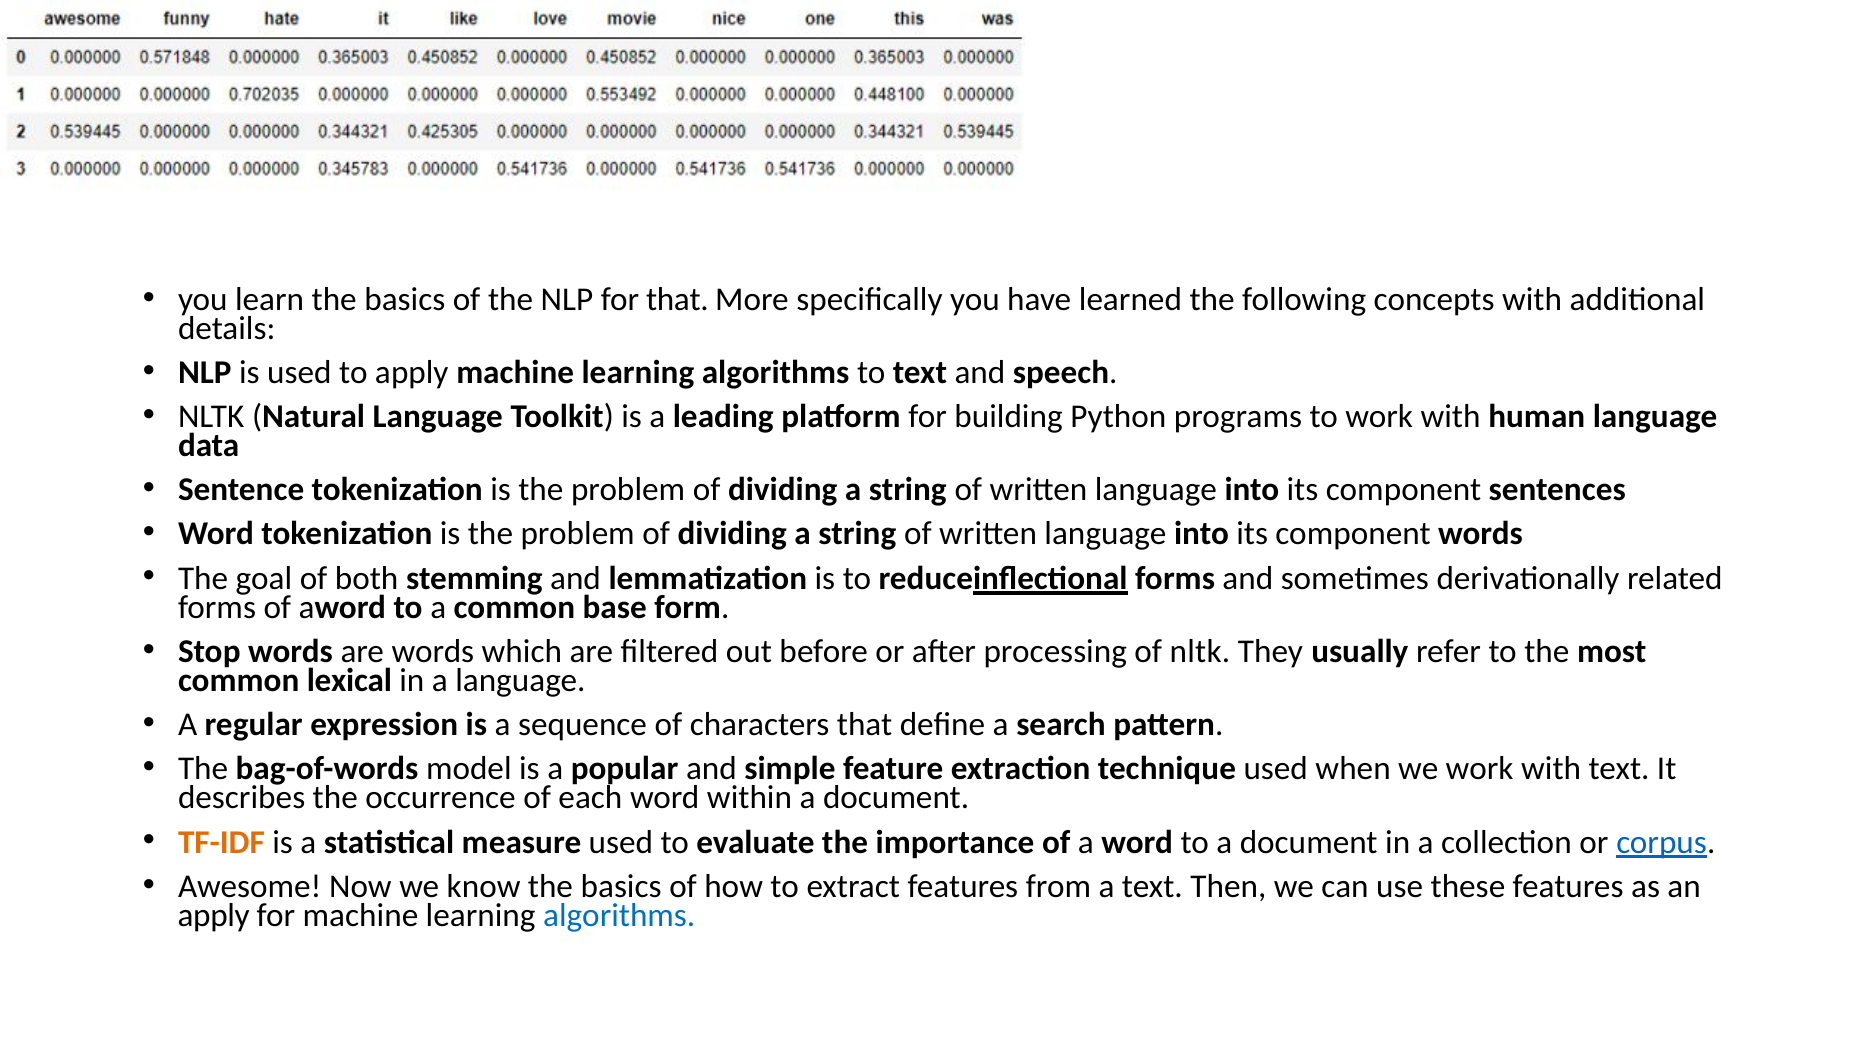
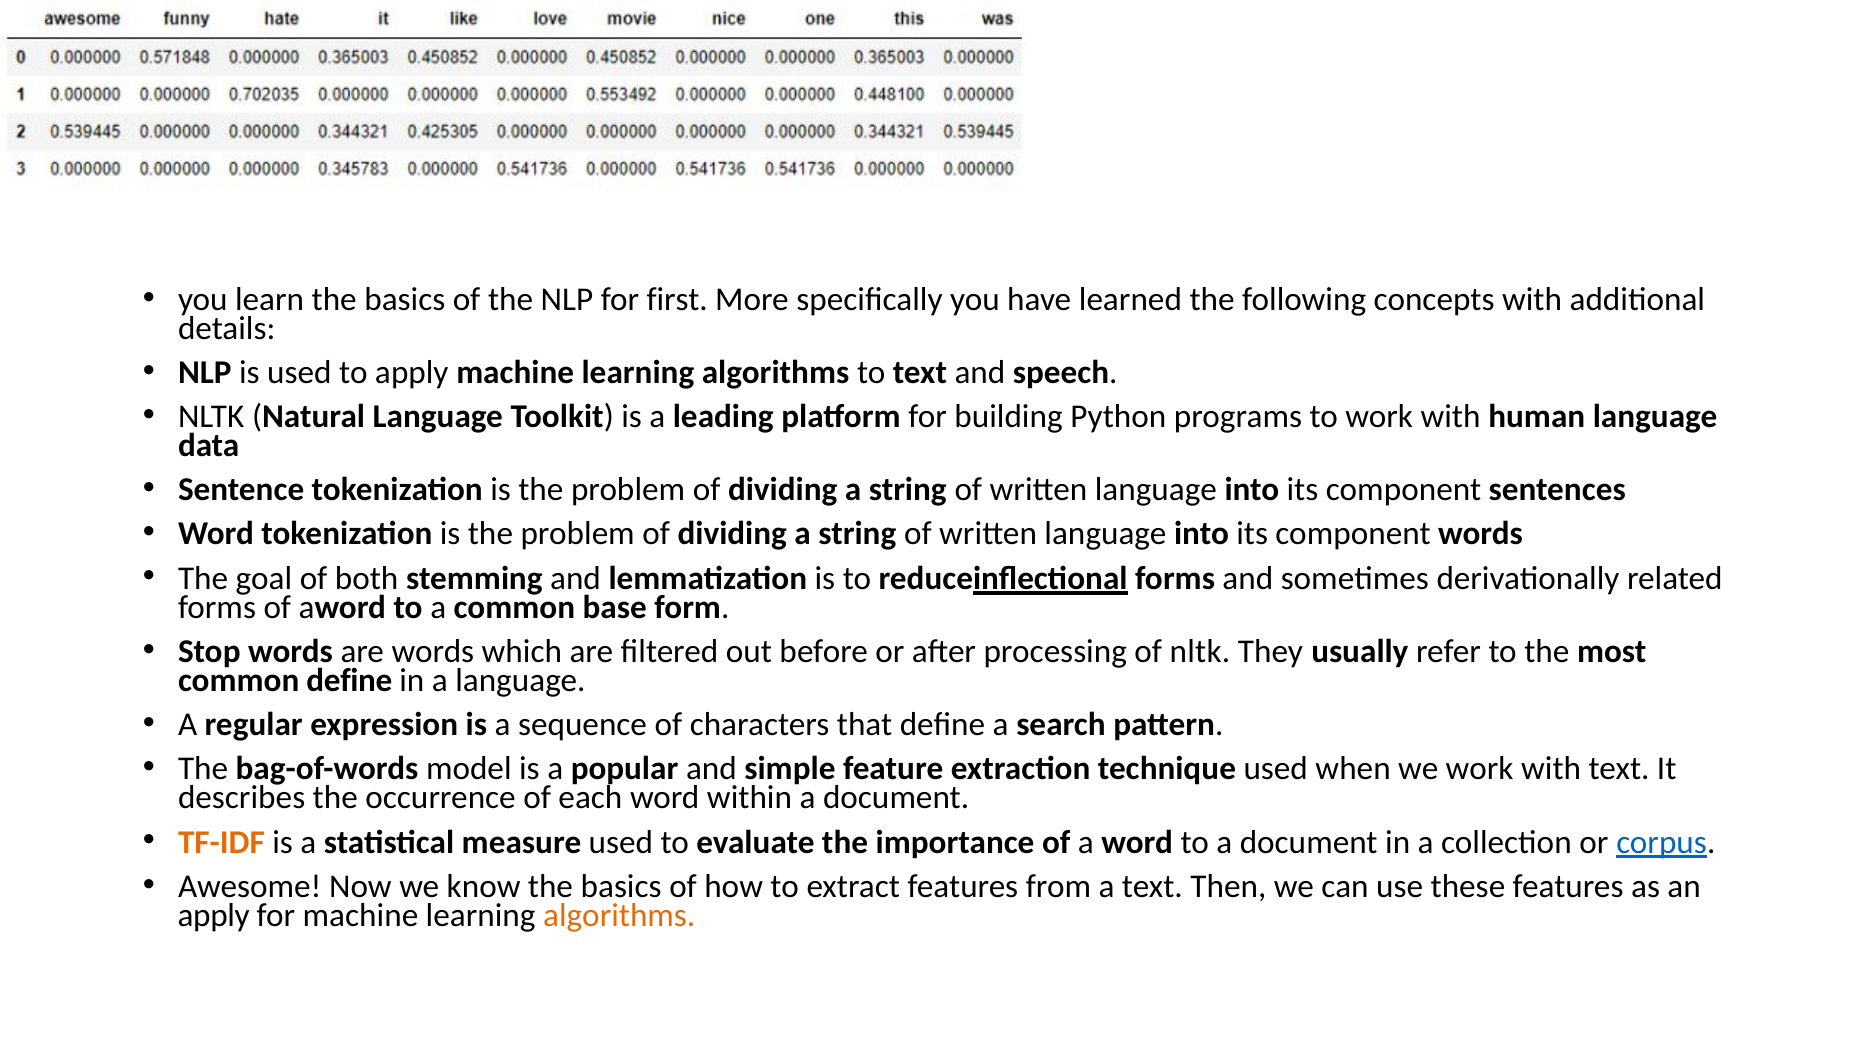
for that: that -> first (677, 300)
common lexical: lexical -> define (349, 680)
algorithms colour: blue -> orange (619, 915)
